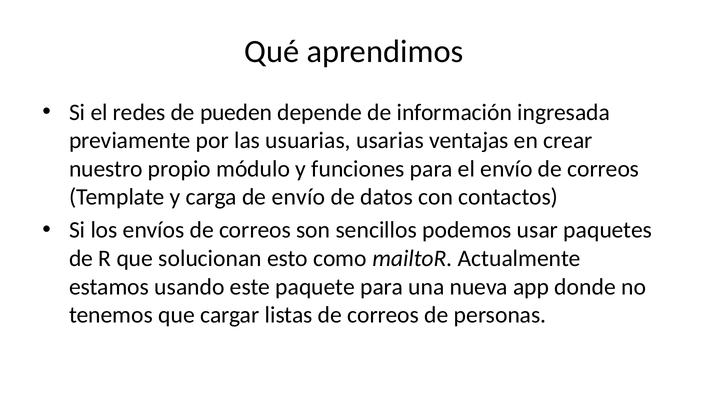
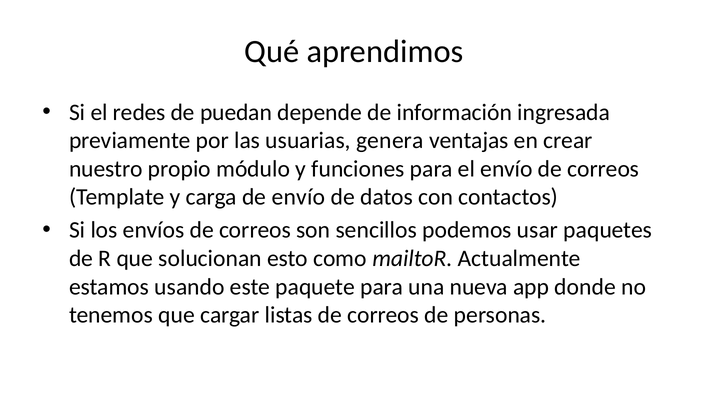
pueden: pueden -> puedan (236, 112)
usarias: usarias -> genera (390, 141)
